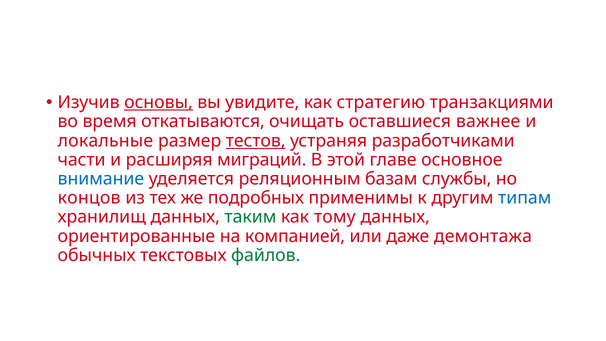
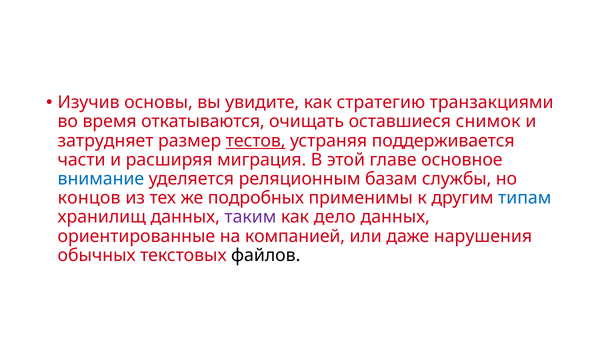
основы underline: present -> none (158, 102)
важнее: важнее -> снимок (488, 122)
локальные: локальные -> затрудняет (106, 141)
разработчиками: разработчиками -> поддерживается (443, 141)
миграций: миграций -> миграция (262, 160)
таким colour: green -> purple (250, 217)
тому: тому -> дело (335, 217)
демонтажа: демонтажа -> нарушения (483, 236)
файлов colour: green -> black (266, 255)
